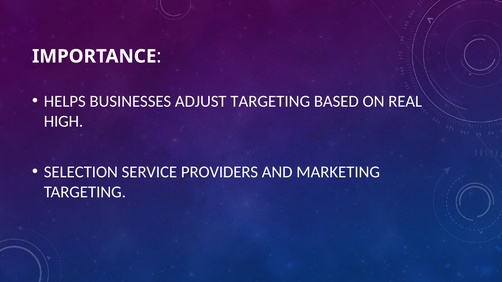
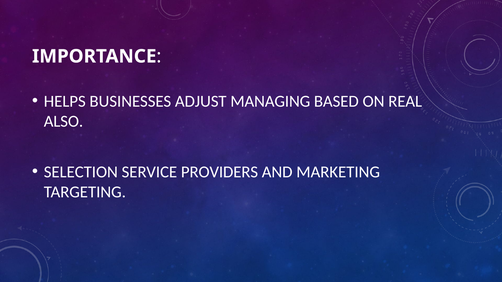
ADJUST TARGETING: TARGETING -> MANAGING (270, 101)
HIGH: HIGH -> ALSO (63, 121)
